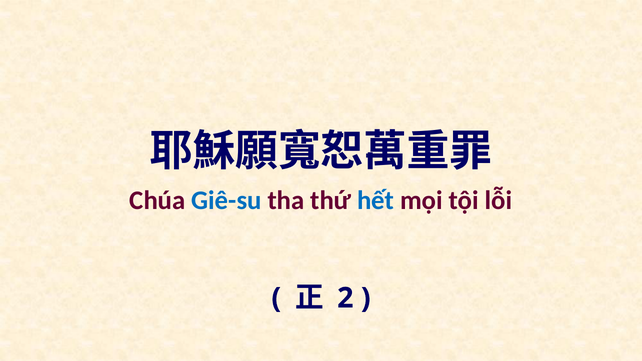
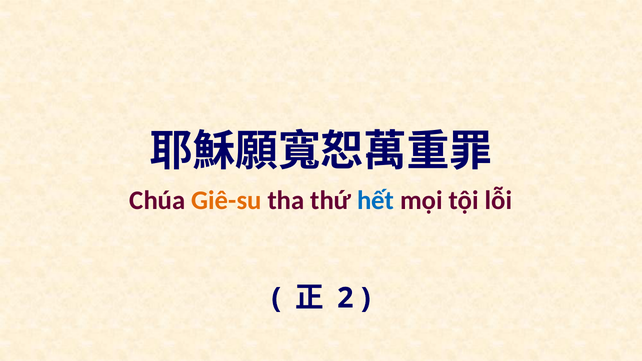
Giê-su colour: blue -> orange (226, 201)
